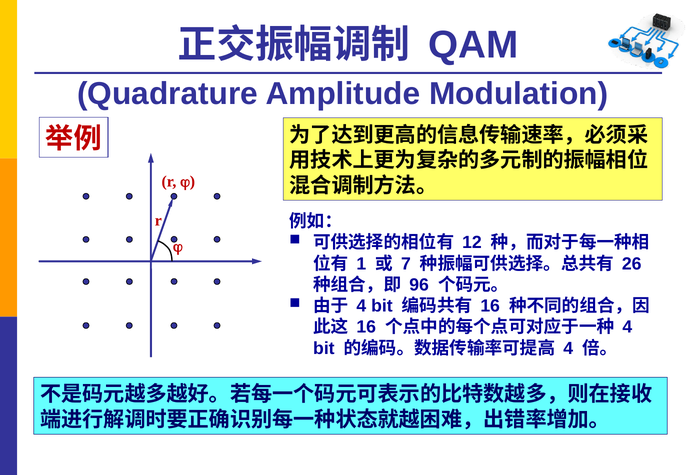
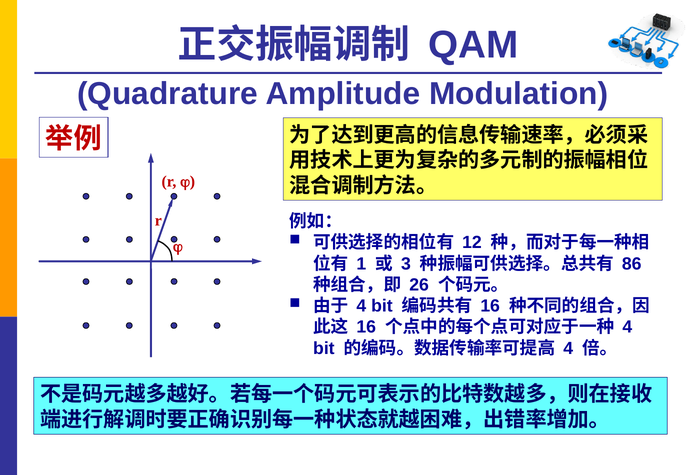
7: 7 -> 3 (406, 264)
26: 26 -> 86 (632, 264)
96: 96 -> 26 (419, 285)
